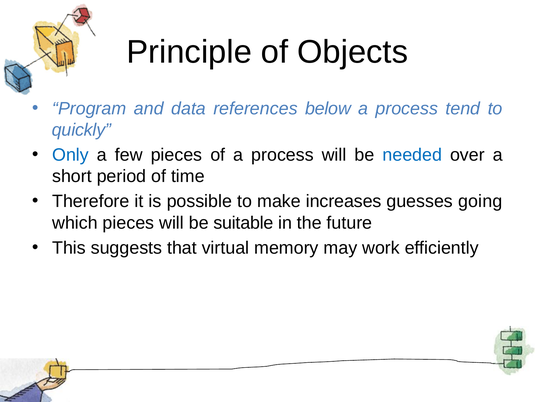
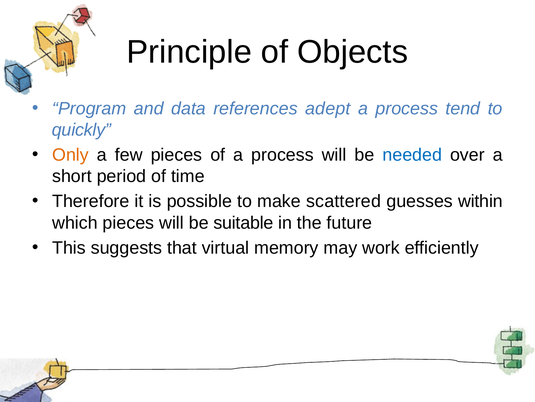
below: below -> adept (328, 108)
Only colour: blue -> orange (71, 155)
increases: increases -> scattered (344, 201)
going: going -> within (480, 201)
